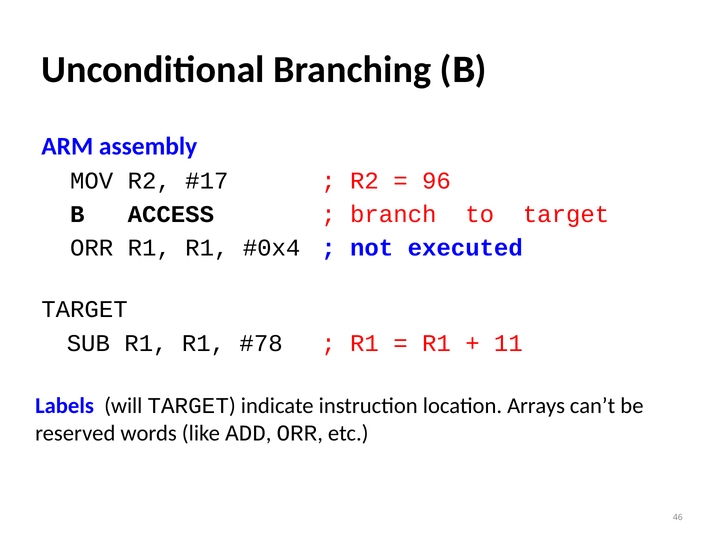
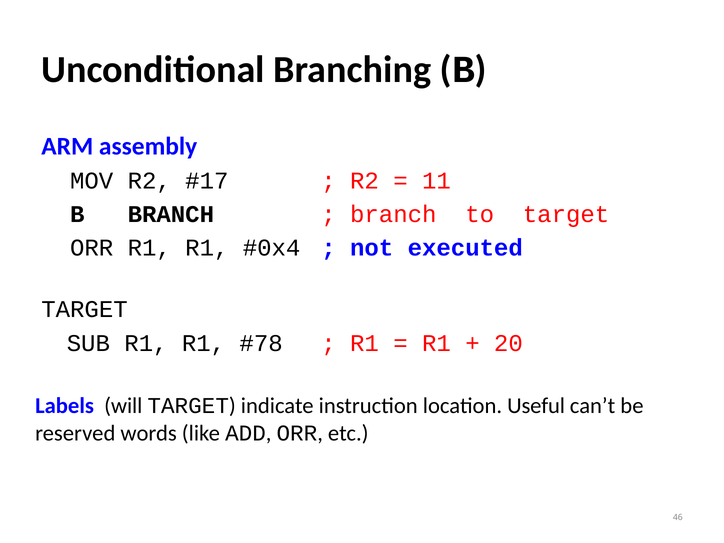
96: 96 -> 11 (436, 181)
B ACCESS: ACCESS -> BRANCH (171, 214)
11: 11 -> 20 (508, 343)
Arrays: Arrays -> Useful (536, 406)
